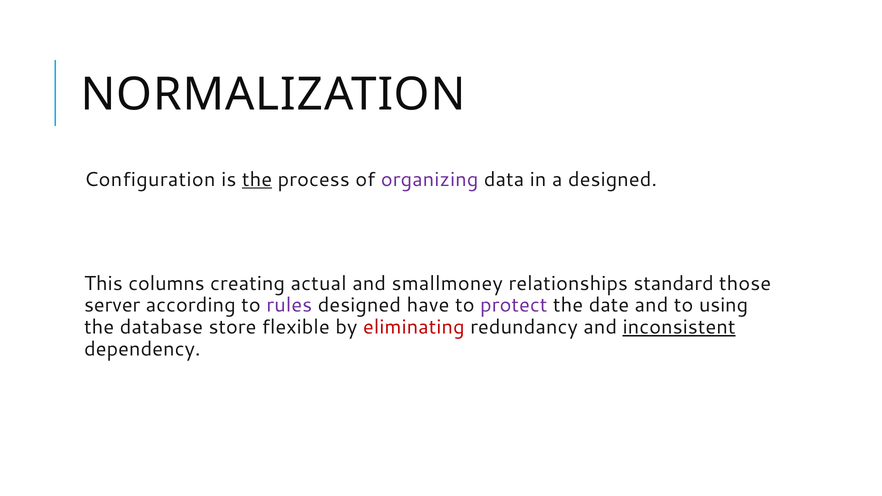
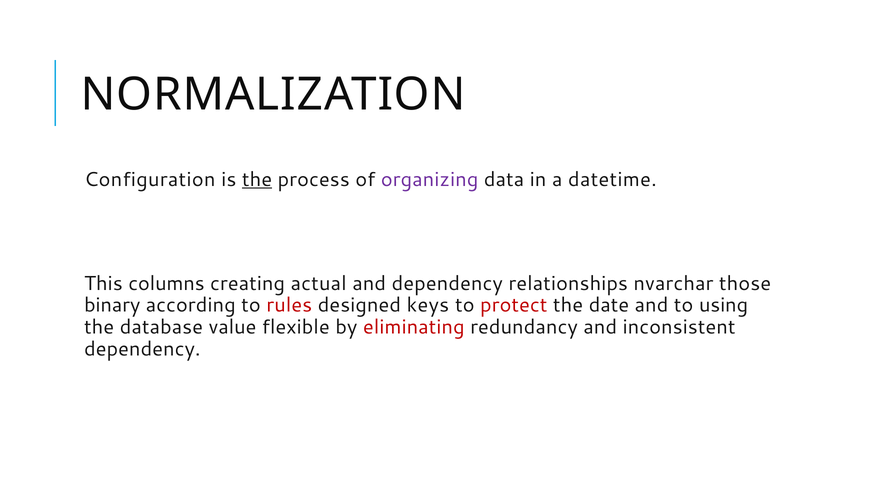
a designed: designed -> datetime (612, 179)
and smallmoney: smallmoney -> dependency (447, 283)
standard: standard -> nvarchar (673, 283)
server: server -> binary (112, 305)
rules colour: purple -> red (289, 305)
have: have -> keys (428, 305)
protect colour: purple -> red (514, 305)
store: store -> value (233, 327)
inconsistent underline: present -> none (679, 327)
